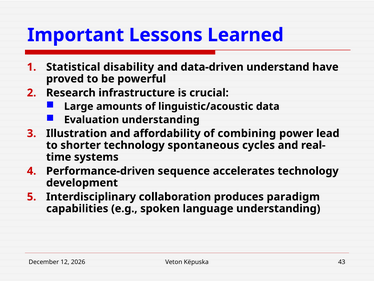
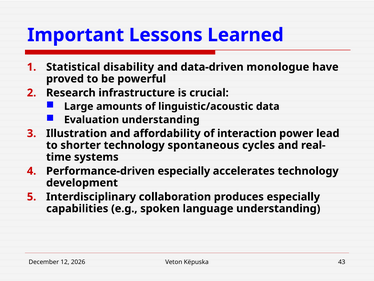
understand: understand -> monologue (278, 67)
combining: combining -> interaction (247, 133)
Performance-driven sequence: sequence -> especially (184, 171)
produces paradigm: paradigm -> especially (293, 196)
